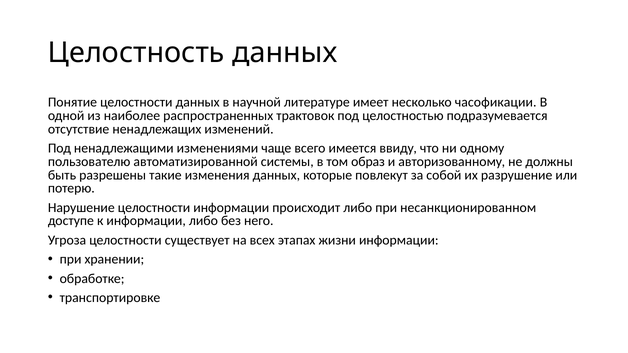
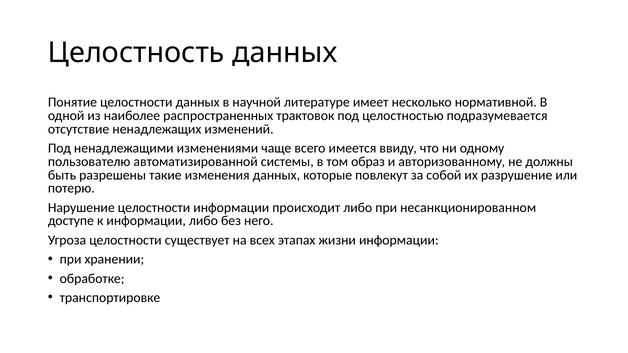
часофикации: часофикации -> нормативной (496, 103)
